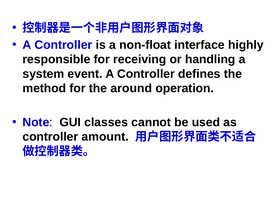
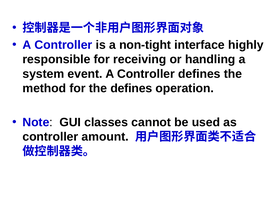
non-float: non-float -> non-tight (145, 45)
the around: around -> defines (131, 88)
